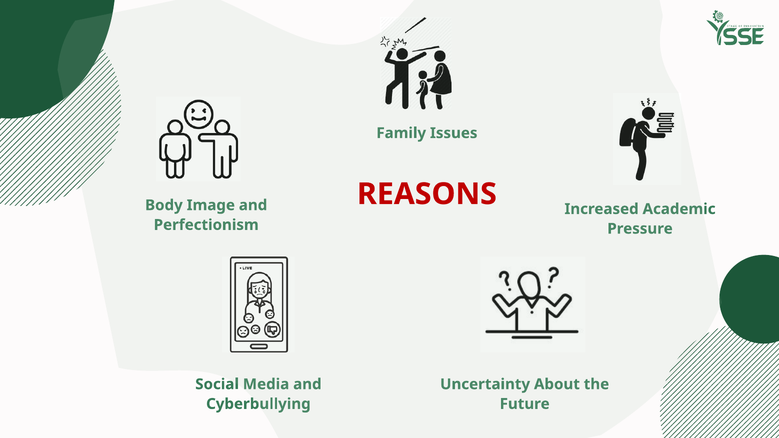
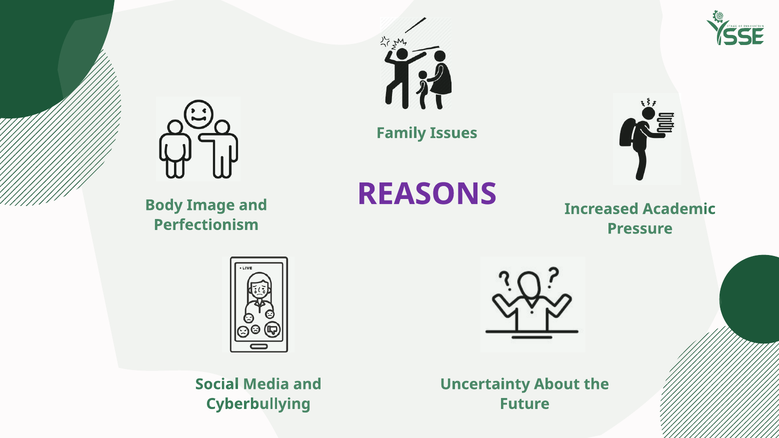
REASONS colour: red -> purple (427, 194)
